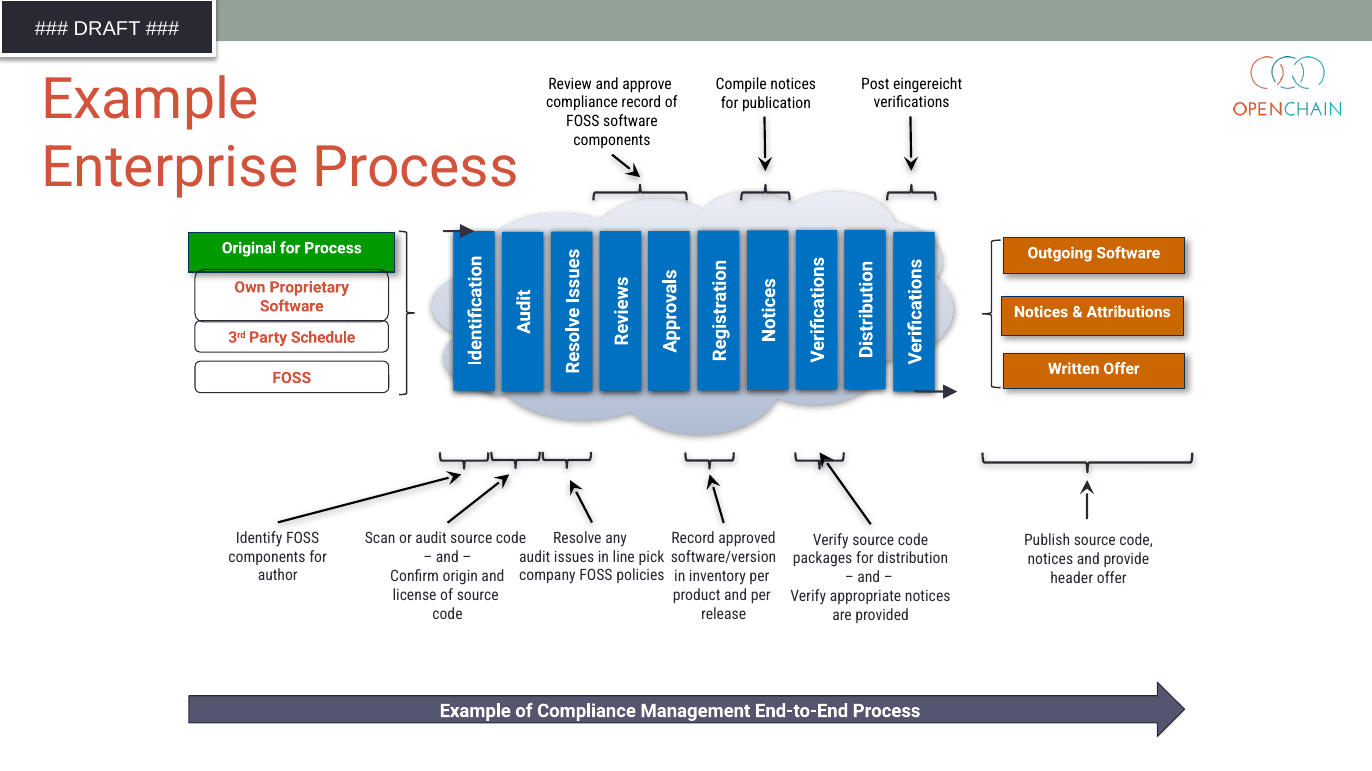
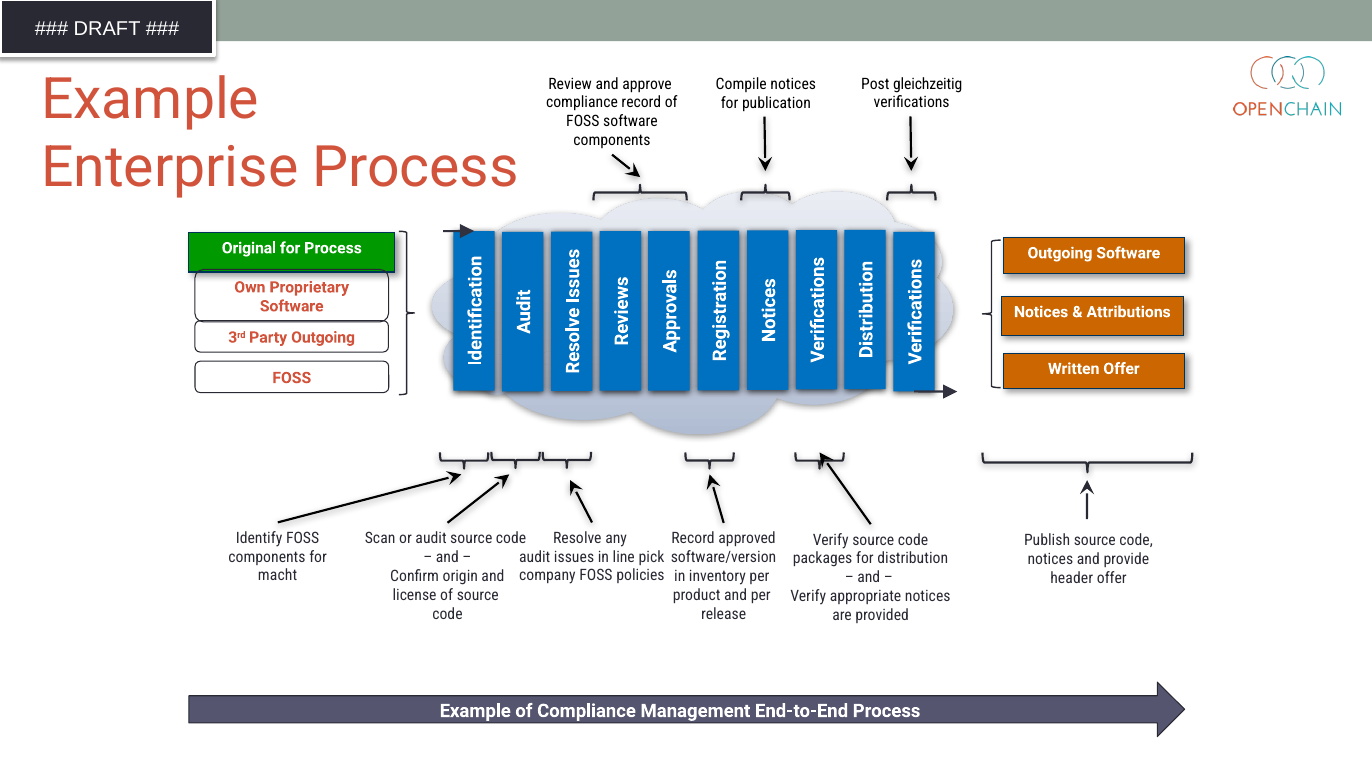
eingereicht: eingereicht -> gleichzeitig (928, 84)
Party Schedule: Schedule -> Outgoing (323, 338)
author: author -> macht (278, 576)
